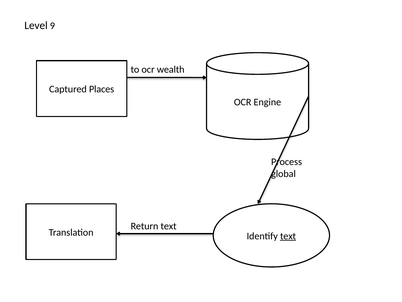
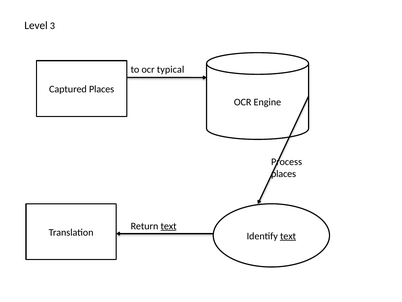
9: 9 -> 3 (52, 26)
wealth: wealth -> typical (171, 69)
global: global -> places (284, 174)
text underline: none -> present (169, 226)
